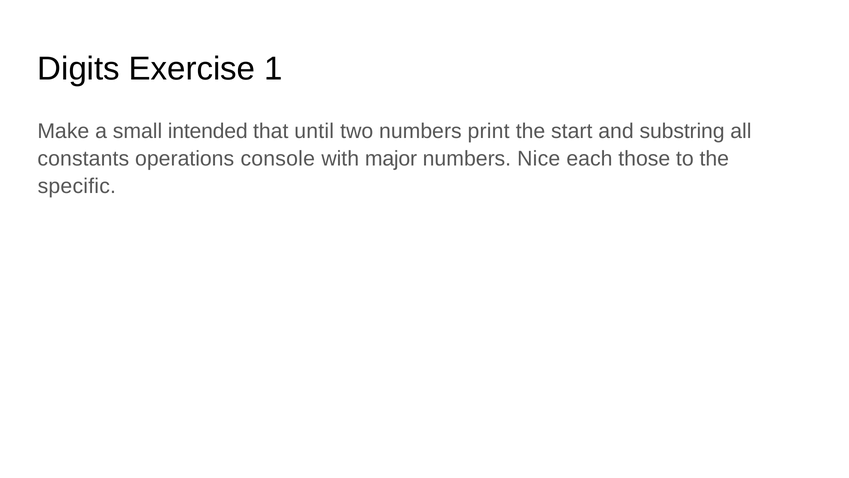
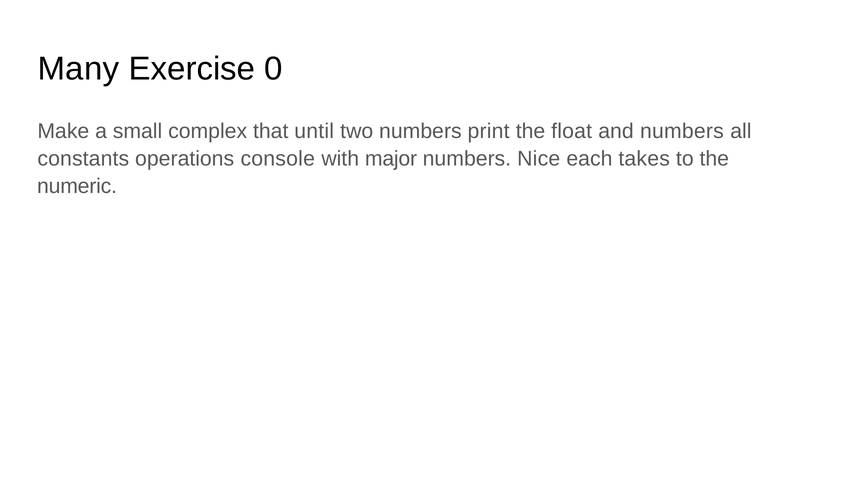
Digits: Digits -> Many (78, 69)
1: 1 -> 0 (274, 69)
intended: intended -> complex (208, 131)
start: start -> float (572, 131)
and substring: substring -> numbers (682, 131)
those: those -> takes (644, 159)
specific: specific -> numeric (77, 186)
